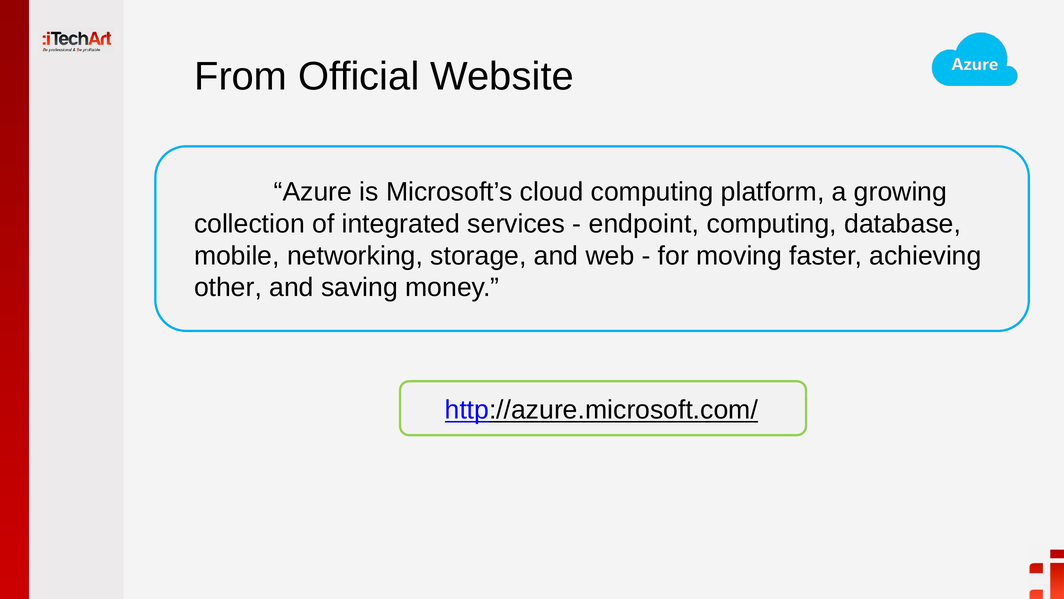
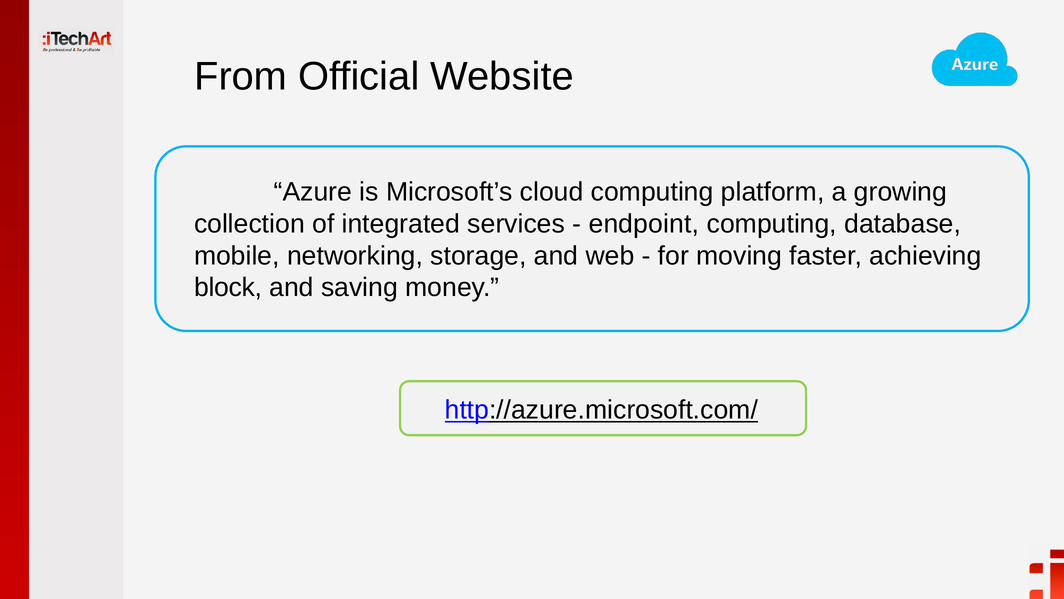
other: other -> block (228, 287)
